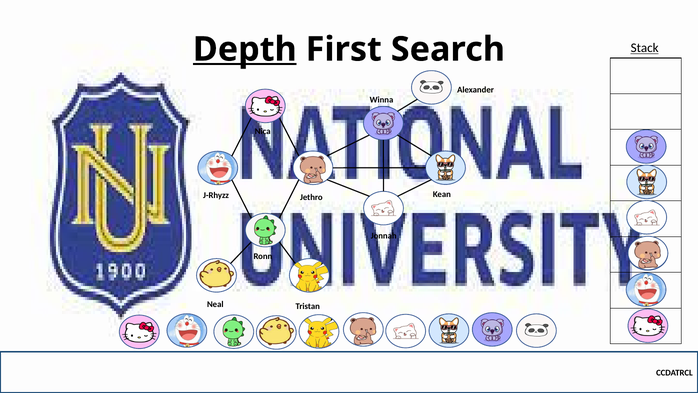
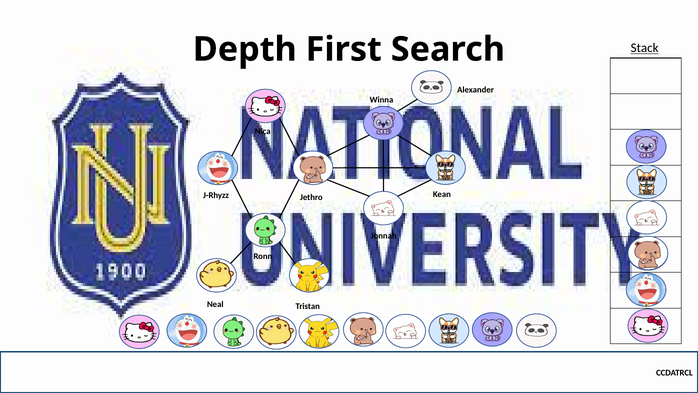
Depth underline: present -> none (245, 49)
